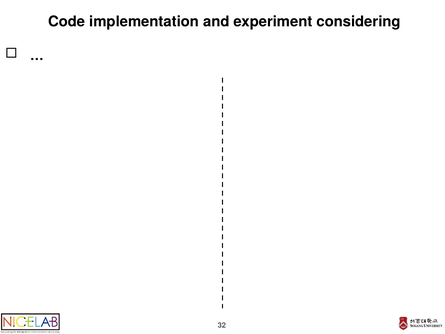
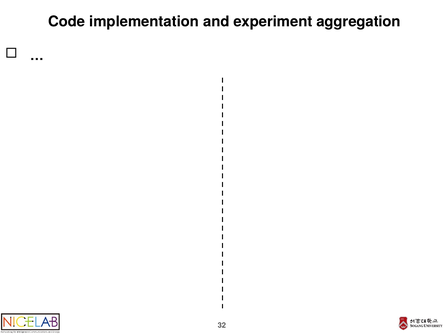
considering: considering -> aggregation (359, 21)
